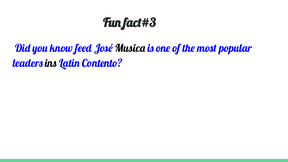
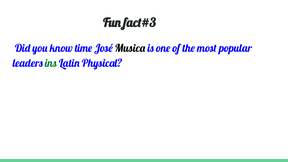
feed: feed -> time (84, 48)
ins colour: black -> green (51, 63)
Contento: Contento -> Physical (102, 63)
